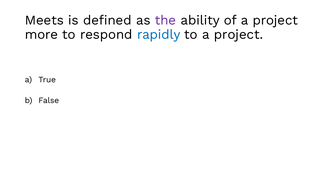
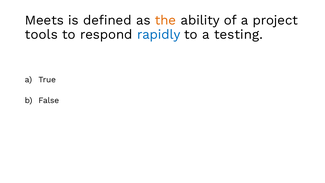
the colour: purple -> orange (165, 20)
more: more -> tools (41, 34)
to a project: project -> testing (238, 34)
